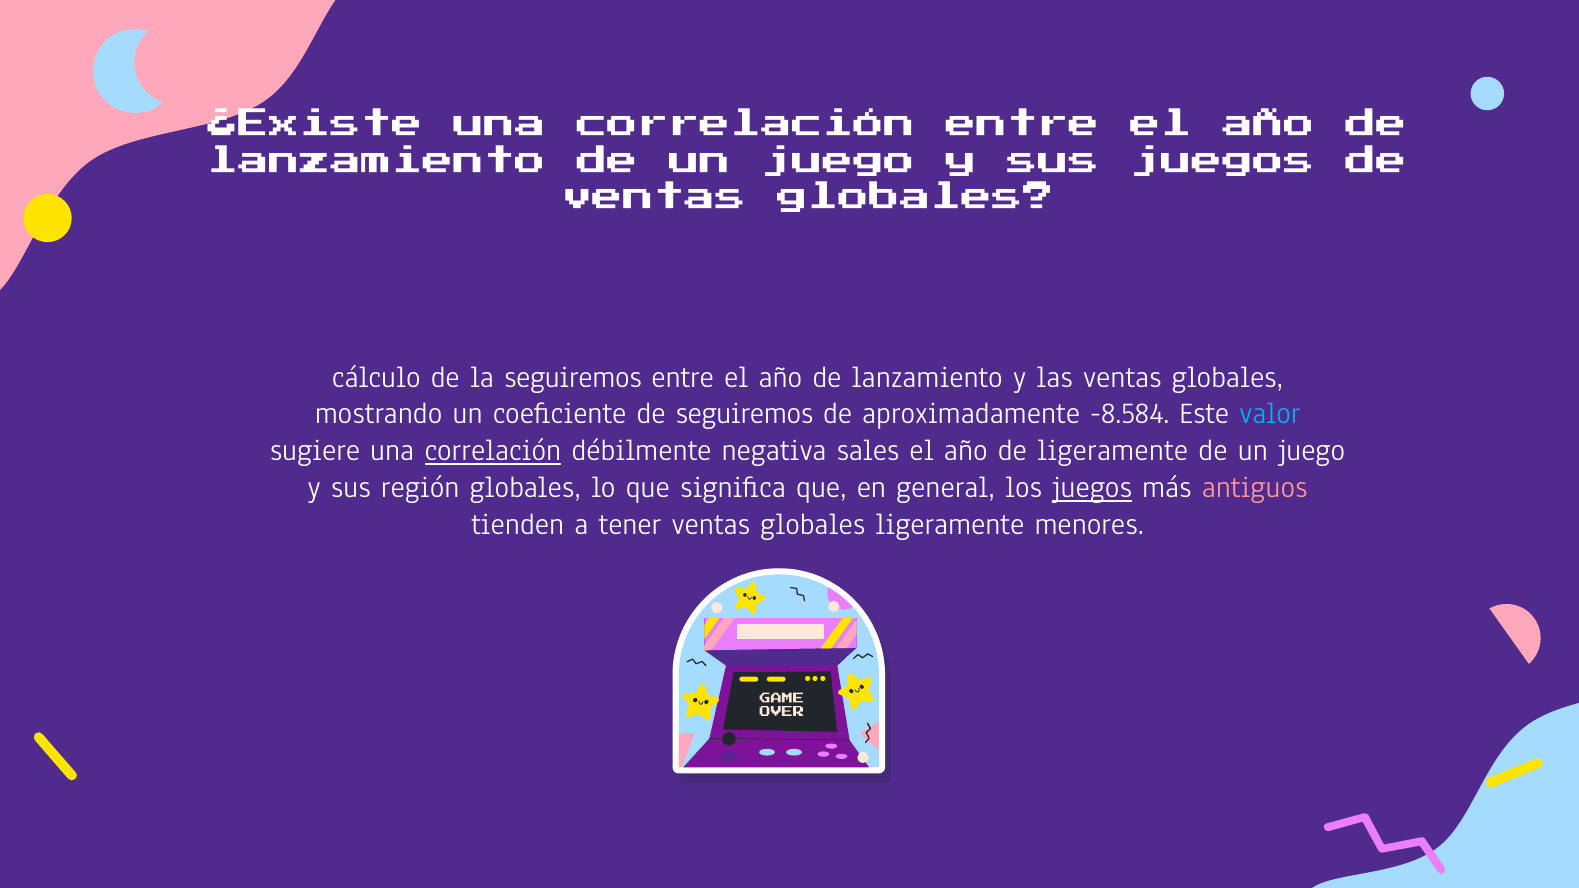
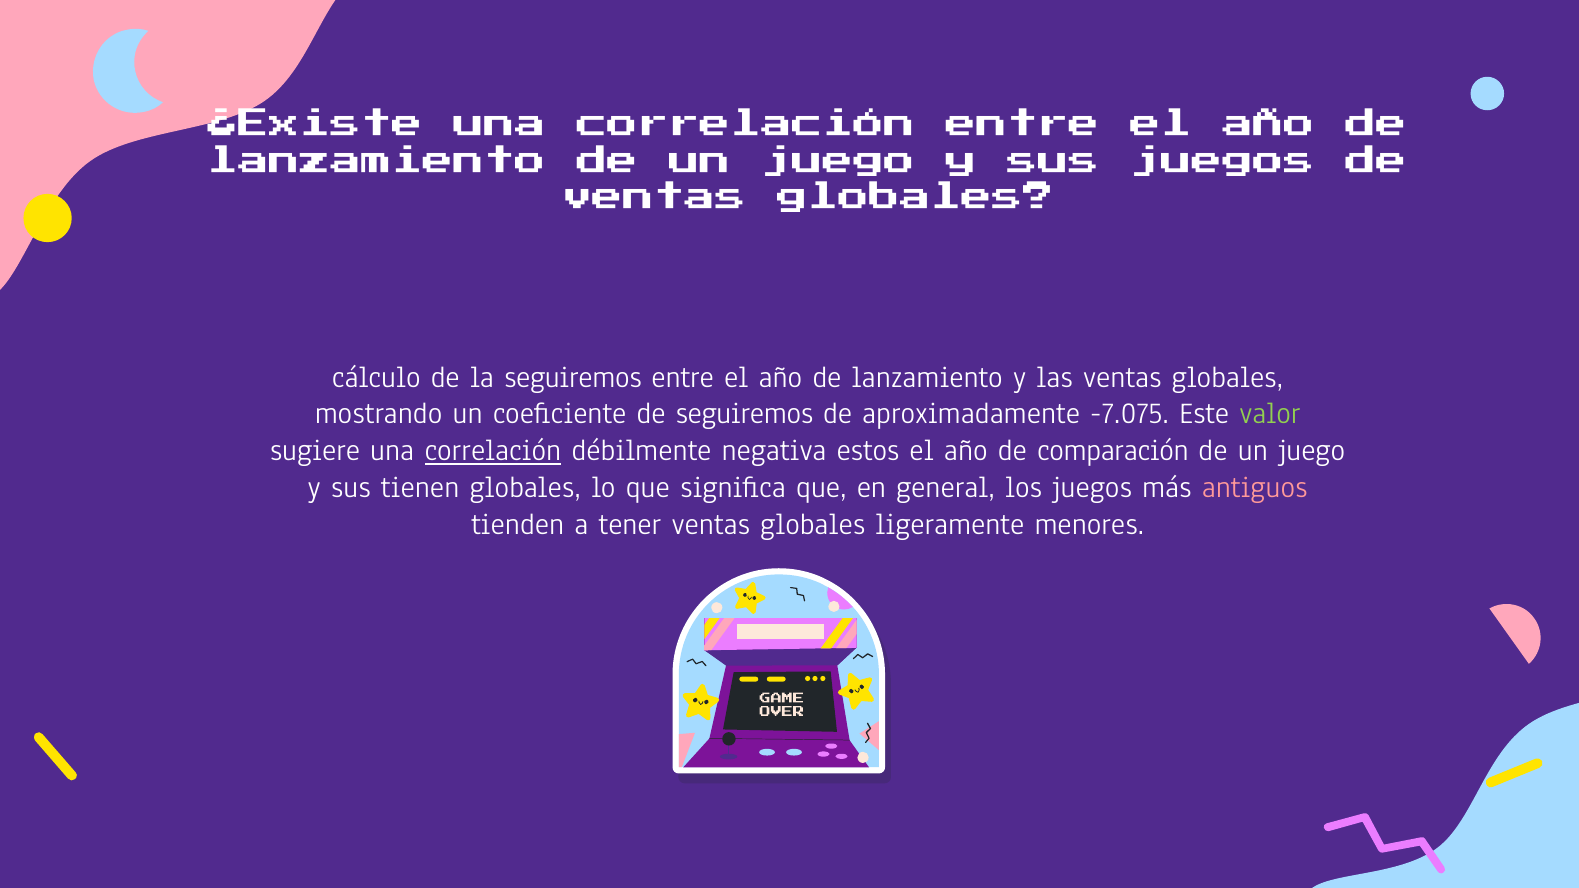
-8.584: -8.584 -> -7.075 (1130, 414)
valor colour: light blue -> light green (1270, 414)
sales: sales -> estos (868, 451)
de ligeramente: ligeramente -> comparación (1113, 451)
región: región -> tienen (420, 488)
juegos underline: present -> none (1092, 488)
